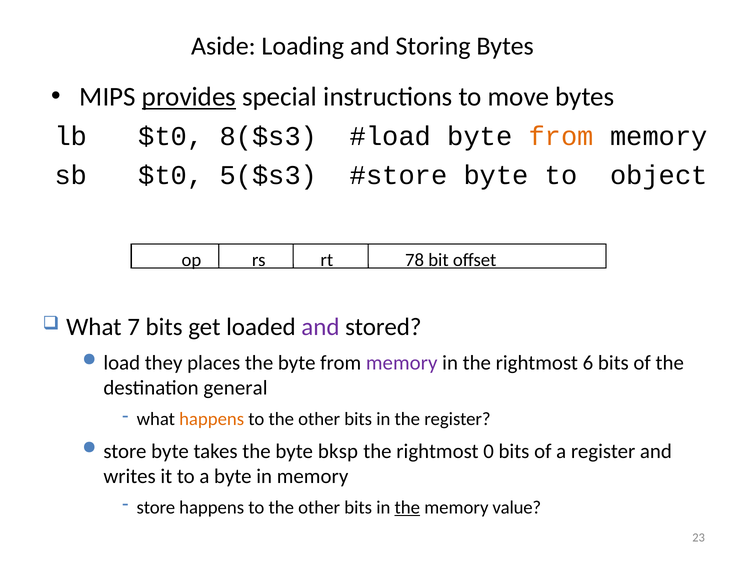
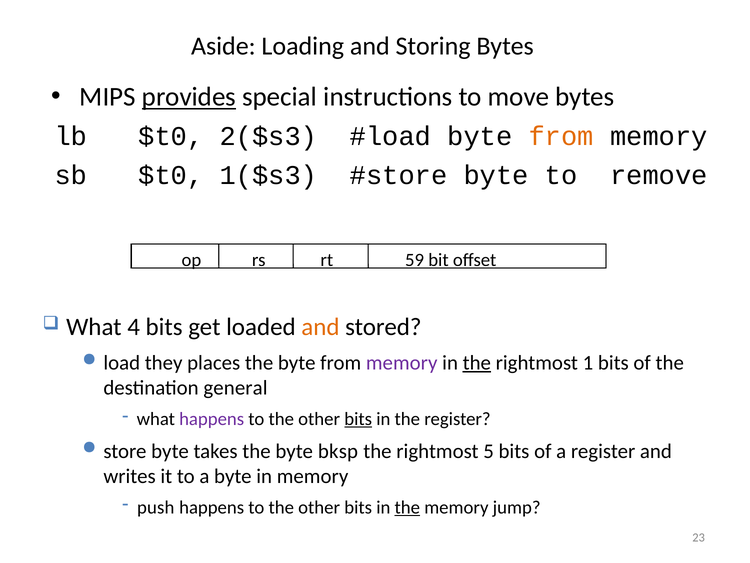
8($s3: 8($s3 -> 2($s3 (268, 136)
5($s3: 5($s3 -> 1($s3 (268, 175)
object: object -> remove (659, 175)
78: 78 -> 59 (415, 260)
7: 7 -> 4 (134, 327)
and colour: purple -> orange (320, 327)
the underline: none -> present (477, 362)
6: 6 -> 1 (588, 362)
happens colour: orange -> purple (212, 419)
bits underline: none -> present (358, 419)
0: 0 -> 5 (489, 451)
store: store -> push (156, 507)
value: value -> jump (517, 507)
